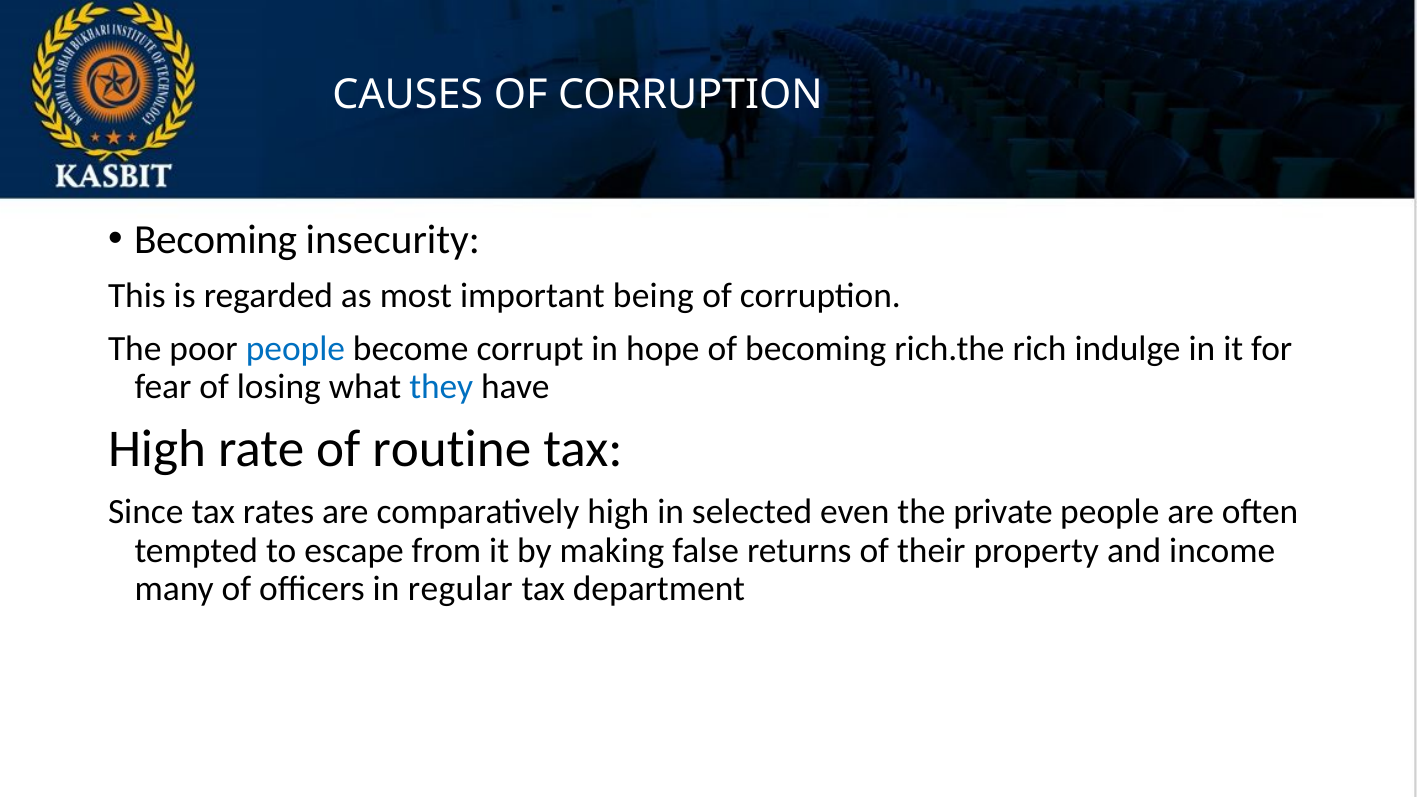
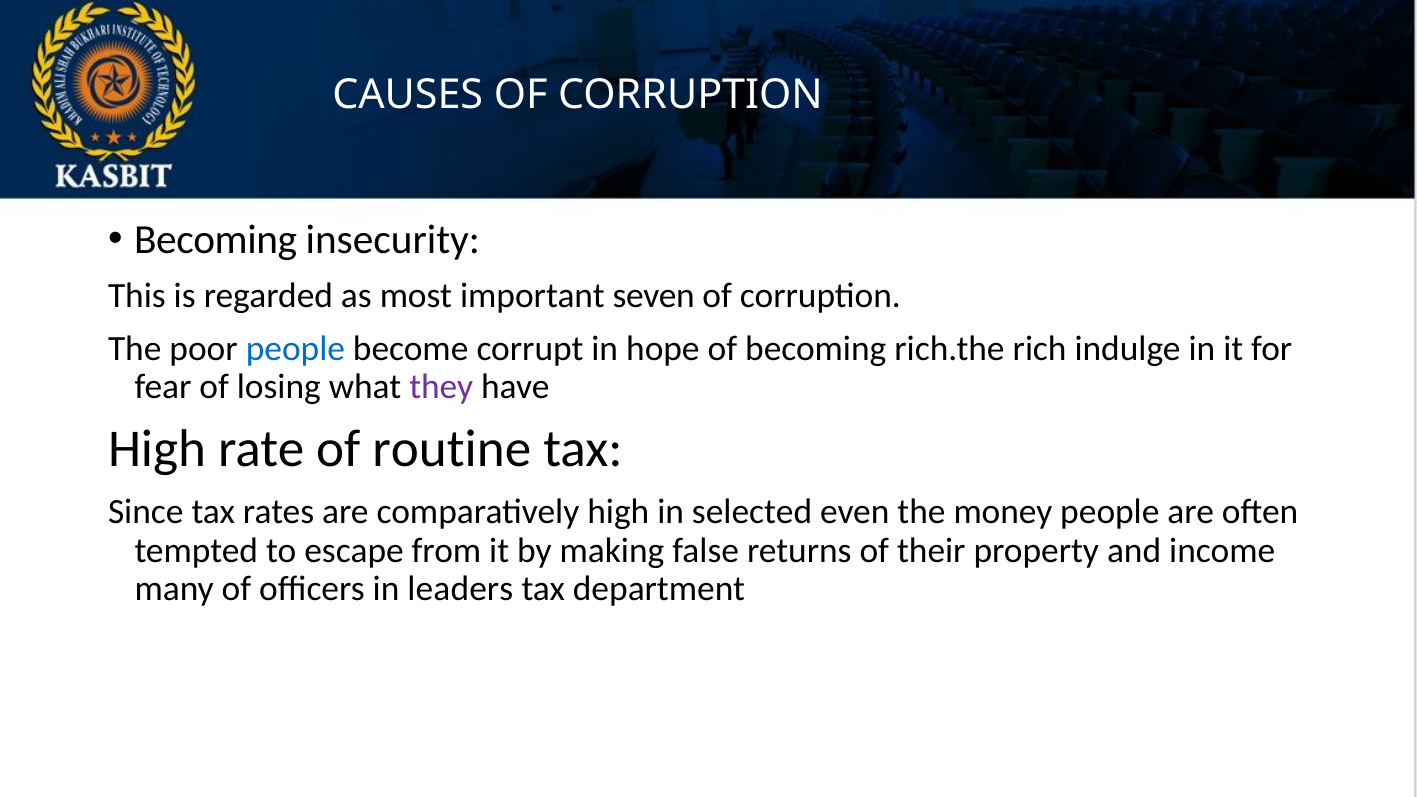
being: being -> seven (654, 296)
they colour: blue -> purple (441, 387)
private: private -> money (1003, 512)
regular: regular -> leaders (460, 589)
